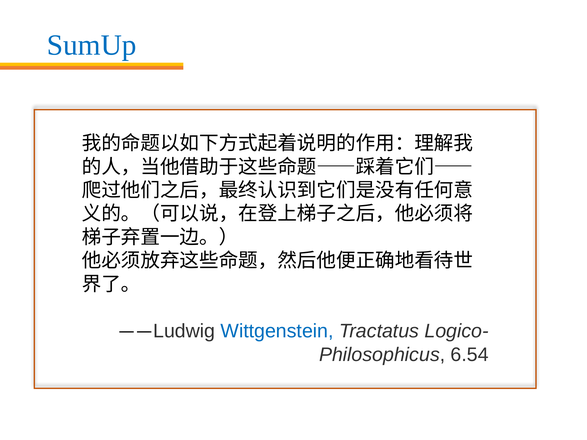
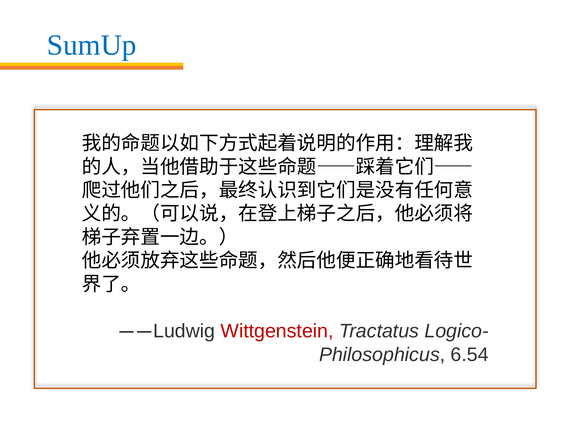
Wittgenstein colour: blue -> red (277, 331)
